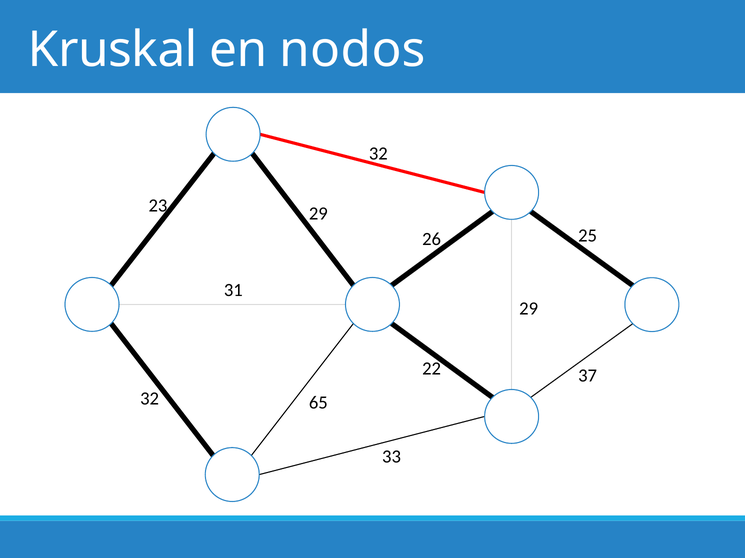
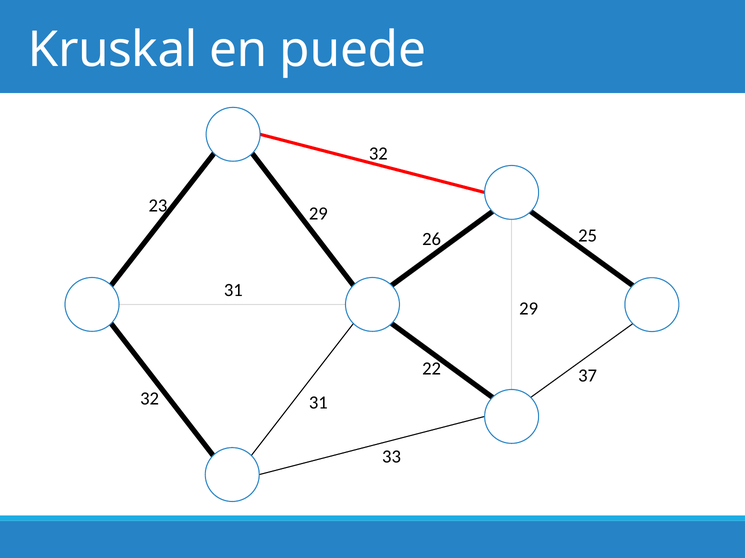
nodos: nodos -> puede (353, 50)
32 65: 65 -> 31 (318, 403)
